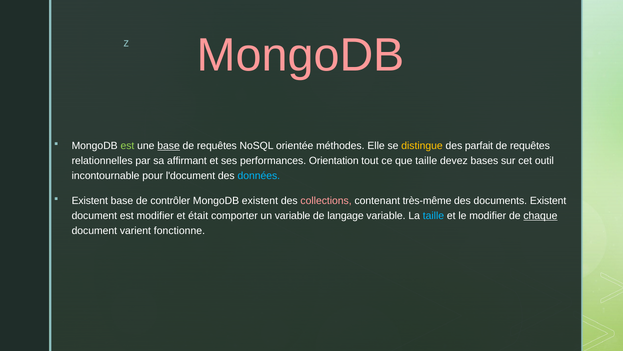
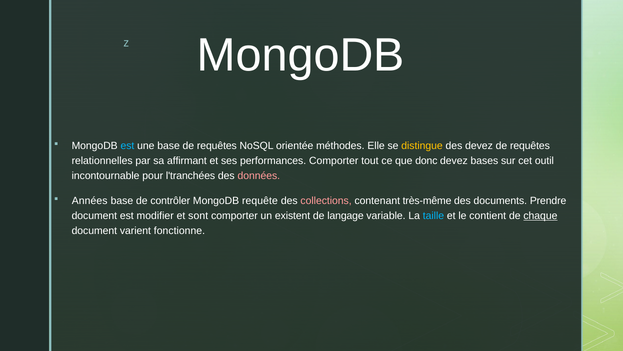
MongoDB colour: pink -> white (301, 55)
est colour: light green -> light blue (127, 145)
base underline: present -> none (169, 145)
des parfait: parfait -> devez (479, 145)
performances Orientation: Orientation -> Comporter (334, 160)
que taille: taille -> donc (426, 160)
l'document: l'document -> l'tranchées (191, 175)
données colour: light blue -> pink (259, 175)
Existent: Existent -> Années (90, 201)
MongoDB existent: existent -> requête (260, 201)
documents Existent: Existent -> Prendre (548, 201)
était: était -> sont (198, 216)
un variable: variable -> existent (293, 216)
le modifier: modifier -> contient (488, 216)
